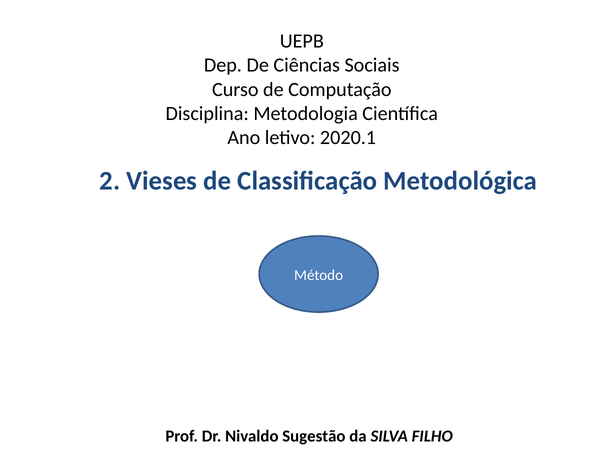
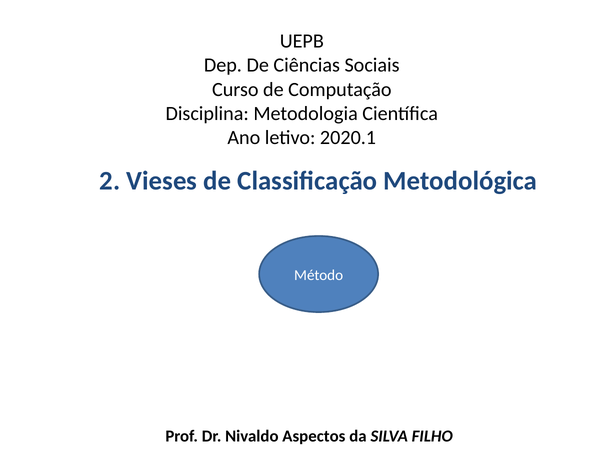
Sugestão: Sugestão -> Aspectos (314, 436)
